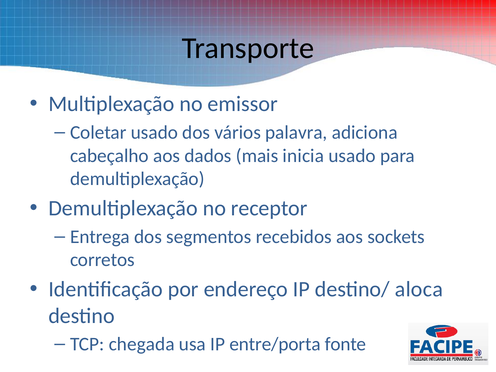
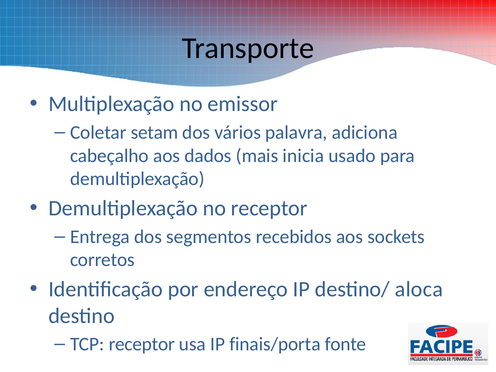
Coletar usado: usado -> setam (155, 133)
TCP chegada: chegada -> receptor (142, 344)
entre/porta: entre/porta -> finais/porta (275, 344)
